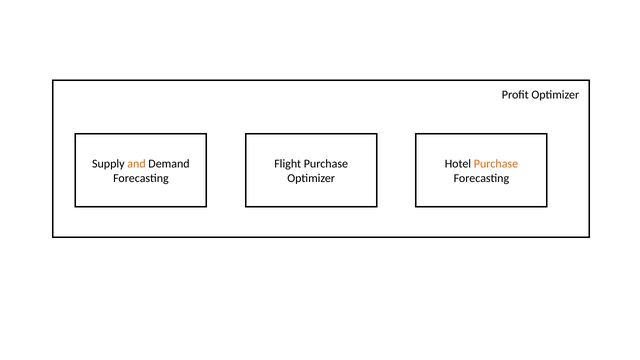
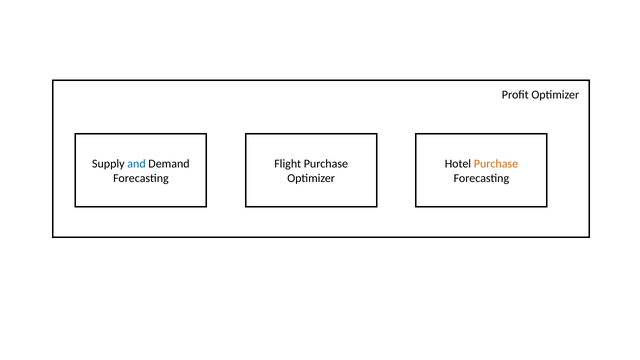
and colour: orange -> blue (137, 164)
